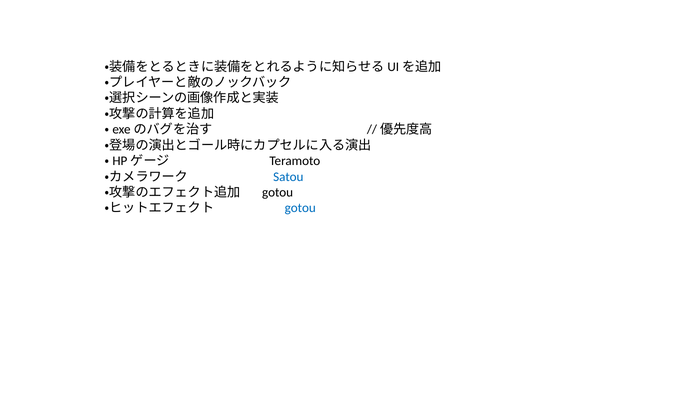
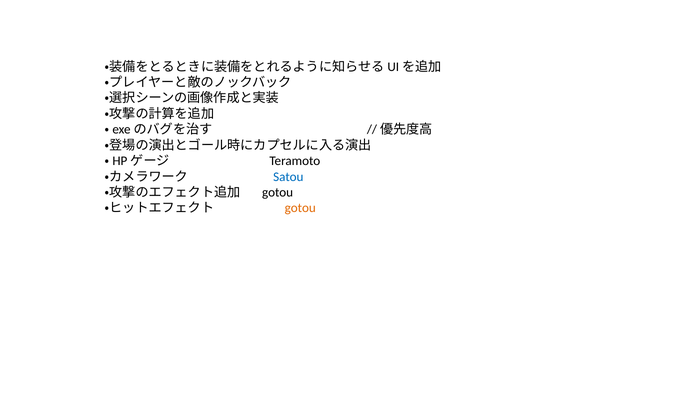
gotou colour: blue -> orange (300, 208)
